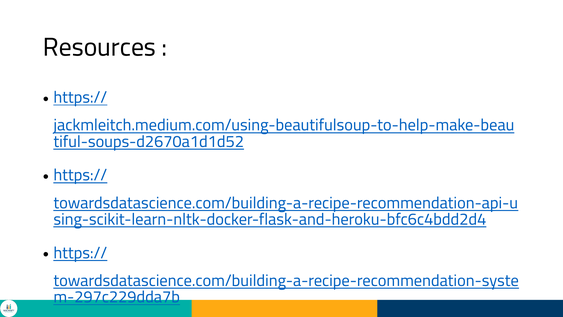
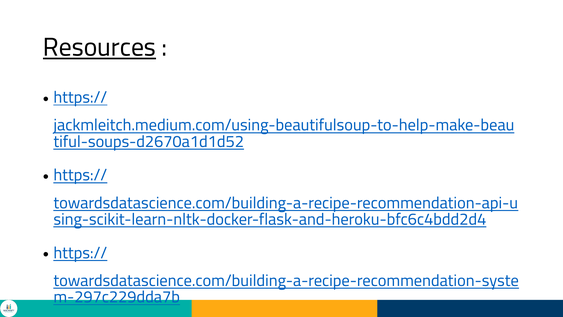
Resources underline: none -> present (99, 47)
